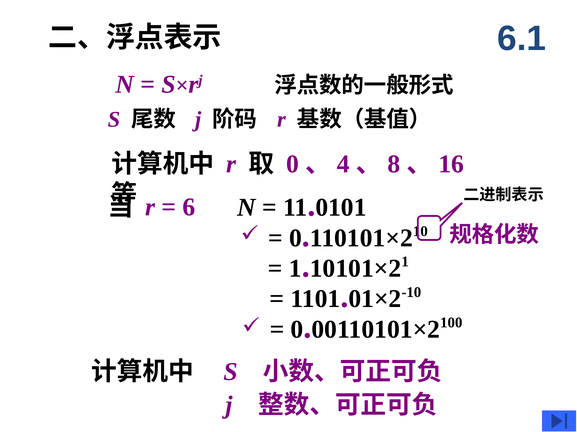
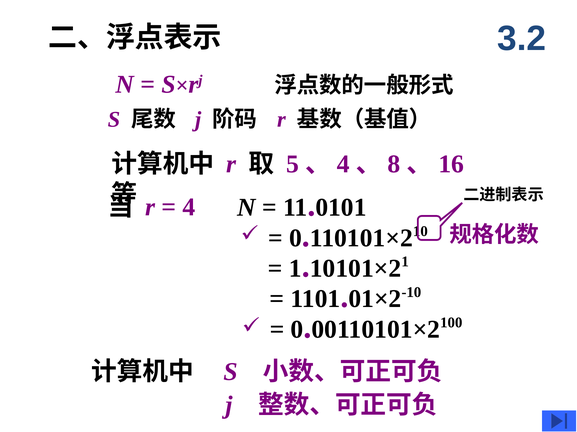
6.1: 6.1 -> 3.2 (522, 39)
0: 0 -> 5 (292, 164)
6: 6 -> 4 (189, 208)
